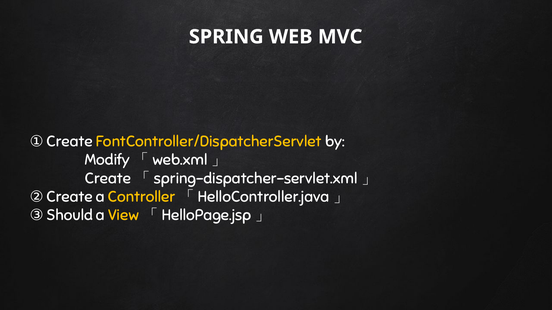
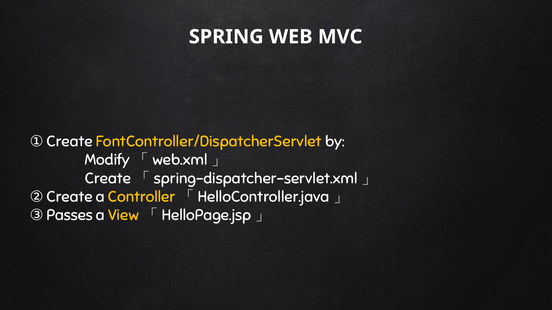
Should: Should -> Passes (70, 215)
